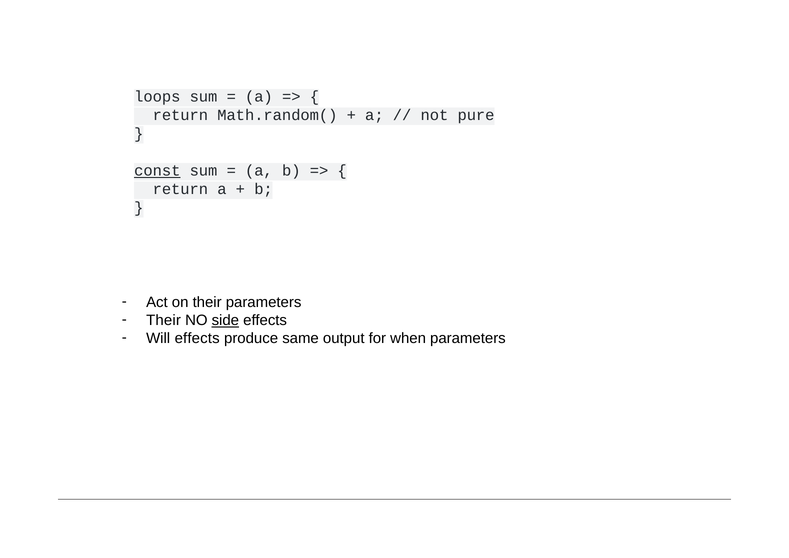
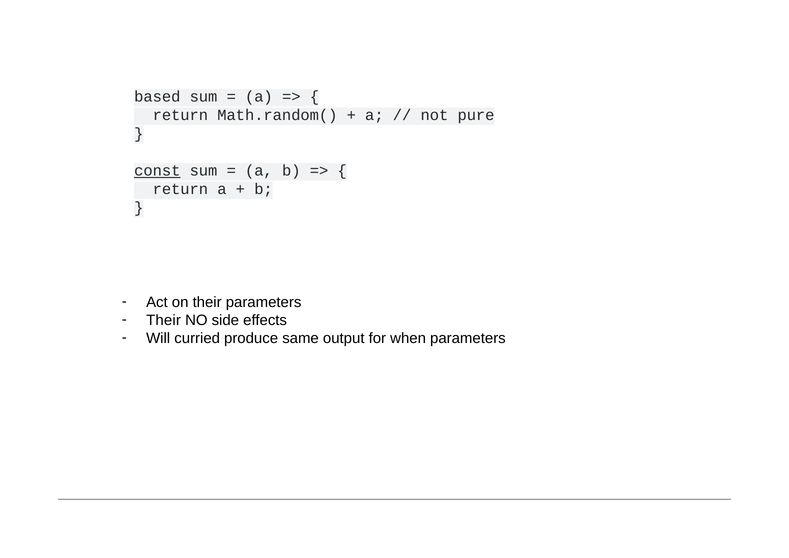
loops: loops -> based (157, 97)
side underline: present -> none (225, 320)
Will effects: effects -> curried (197, 338)
